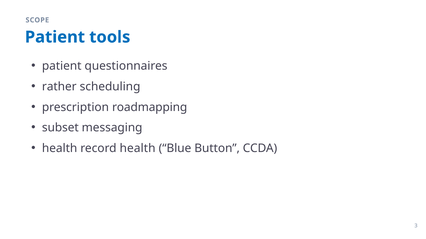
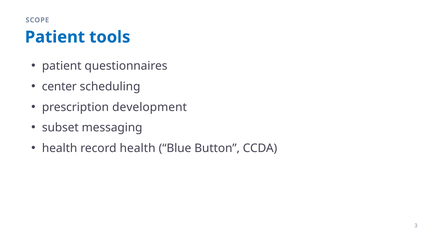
rather: rather -> center (59, 87)
roadmapping: roadmapping -> development (150, 107)
